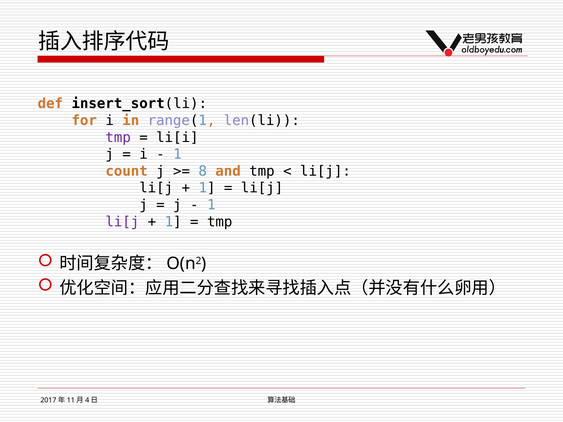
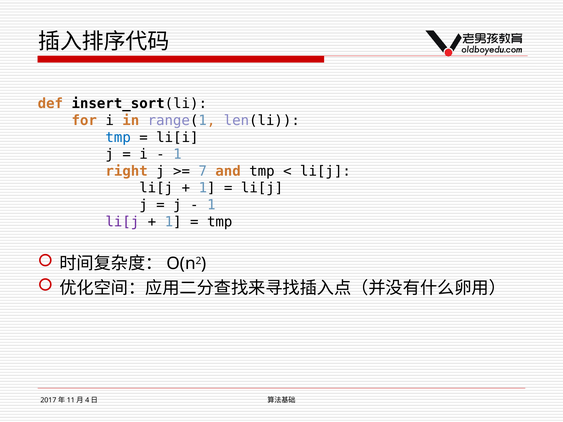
tmp colour: purple -> blue (118, 137)
count: count -> right (127, 171)
8: 8 -> 7 (203, 171)
